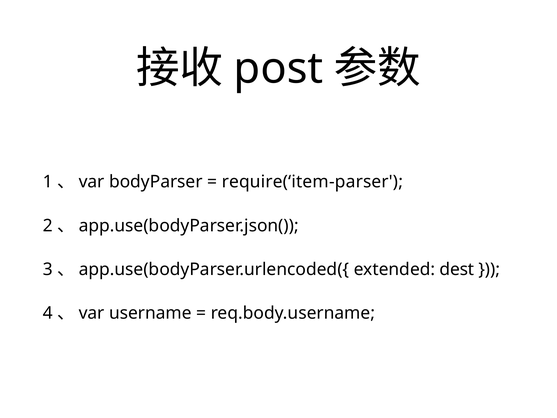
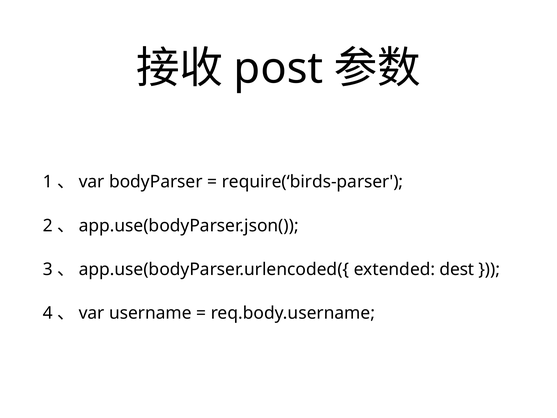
require(‘item-parser: require(‘item-parser -> require(‘birds-parser (312, 182)
